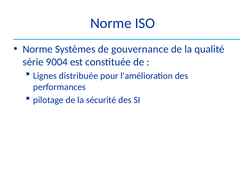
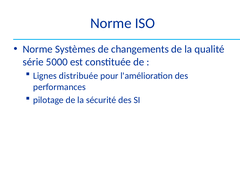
gouvernance: gouvernance -> changements (140, 49)
9004: 9004 -> 5000 (57, 62)
